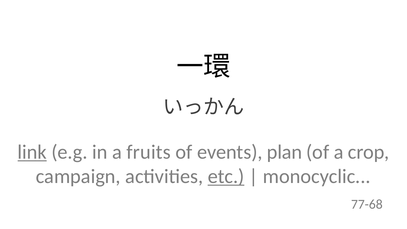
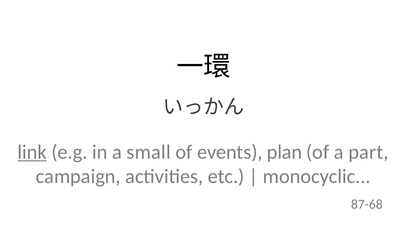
fruits: fruits -> small (149, 152)
crop: crop -> part (368, 152)
etc underline: present -> none (226, 176)
77-68: 77-68 -> 87-68 (367, 204)
